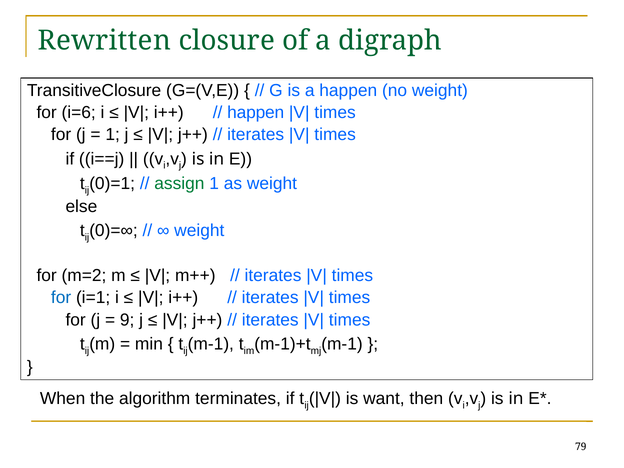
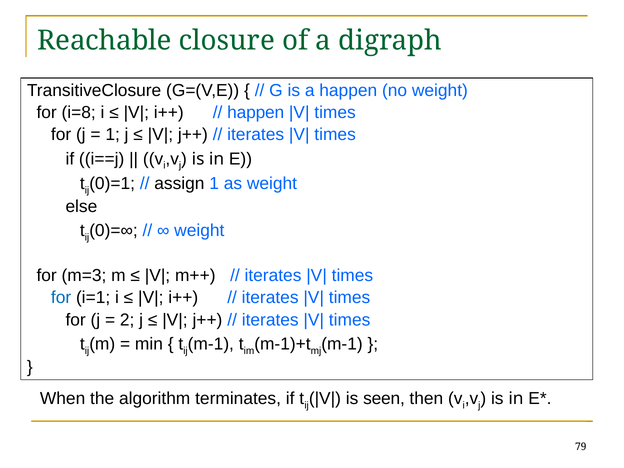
Rewritten: Rewritten -> Reachable (105, 41)
i=6: i=6 -> i=8 (79, 113)
assign colour: green -> black (179, 184)
m=2: m=2 -> m=3 (84, 276)
9: 9 -> 2 (127, 320)
want: want -> seen (384, 399)
